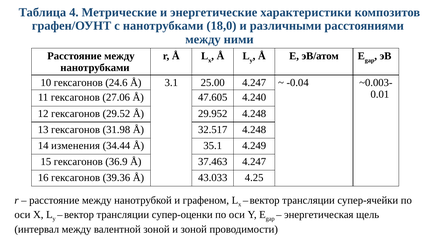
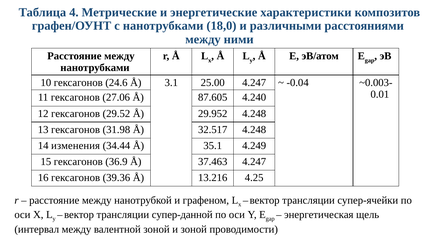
47.605: 47.605 -> 87.605 (213, 98)
43.033: 43.033 -> 13.216 (213, 178)
супер-оценки: супер-оценки -> супер-данной (182, 215)
